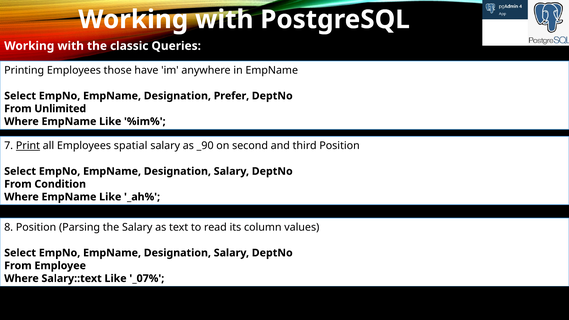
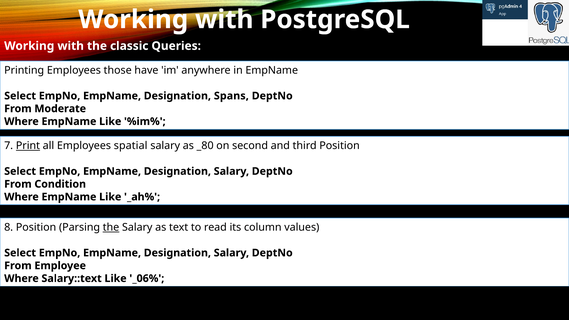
Prefer: Prefer -> Spans (231, 96)
Unlimited: Unlimited -> Moderate (60, 109)
_90: _90 -> _80 (205, 146)
the underline: none -> present (111, 227)
_07%: _07% -> _06% (147, 279)
